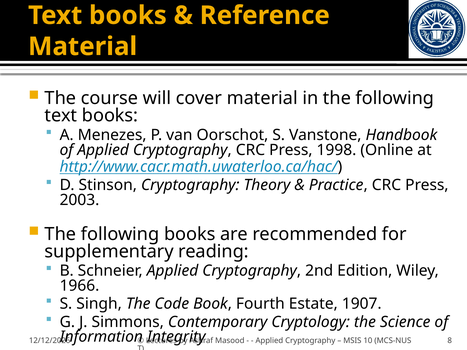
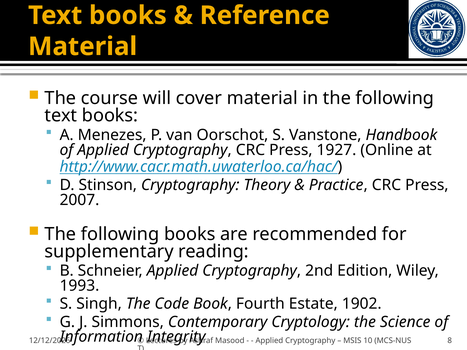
1998: 1998 -> 1927 (336, 150)
2003: 2003 -> 2007 (79, 200)
1966: 1966 -> 1993 (79, 286)
1907: 1907 -> 1902 (362, 304)
